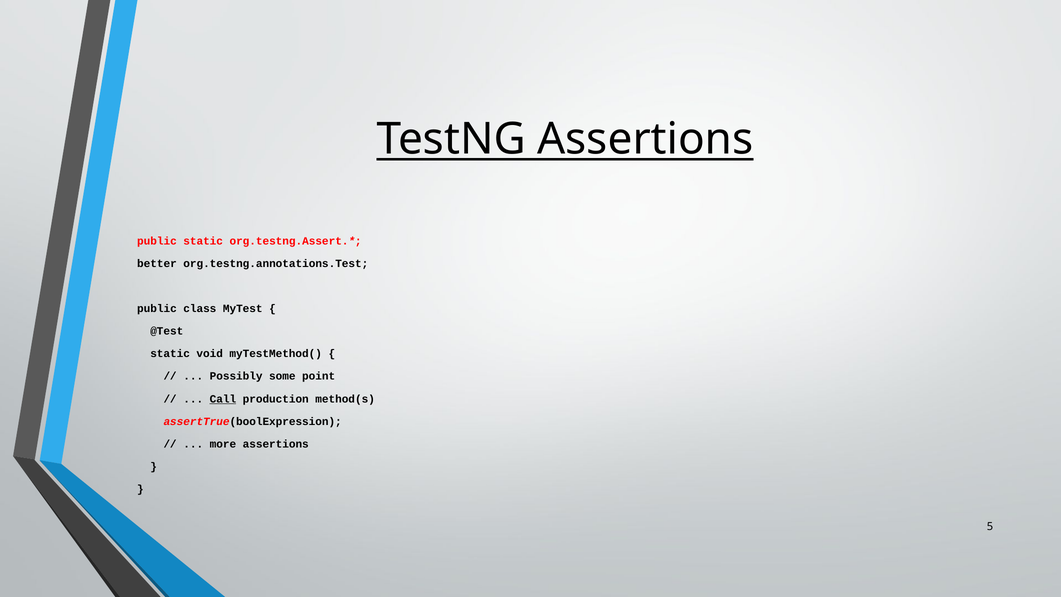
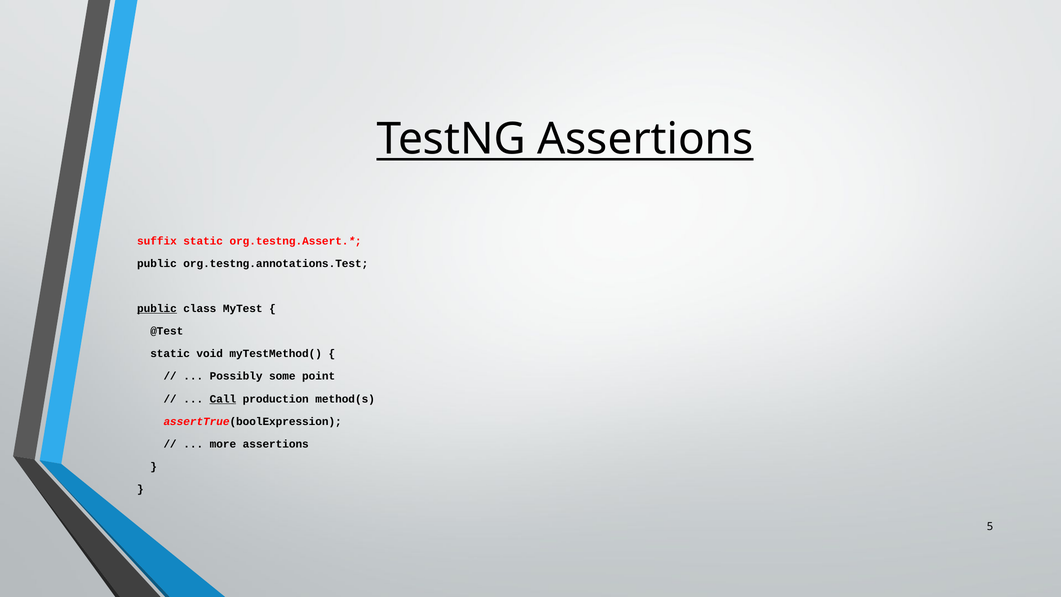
public: public -> suffix (157, 241)
better: better -> public (157, 263)
public underline: none -> present (157, 309)
